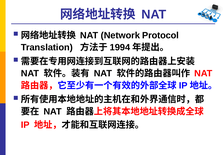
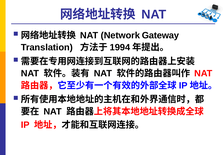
Protocol: Protocol -> Gateway (161, 35)
